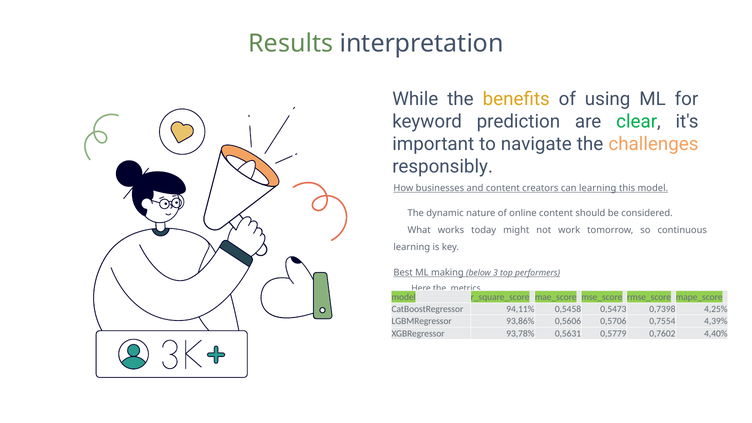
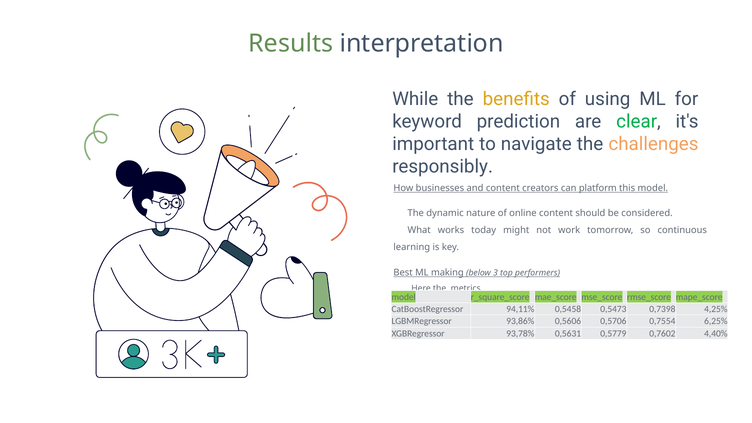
can learning: learning -> platform (598, 188)
4,39%: 4,39% -> 6,25% (716, 321)
